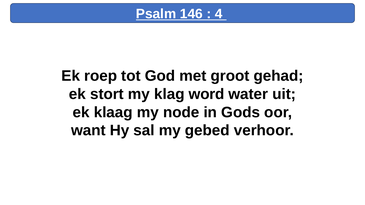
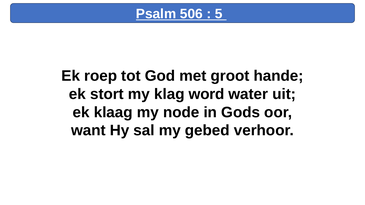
146: 146 -> 506 (191, 14)
4: 4 -> 5 (219, 14)
gehad: gehad -> hande (279, 76)
